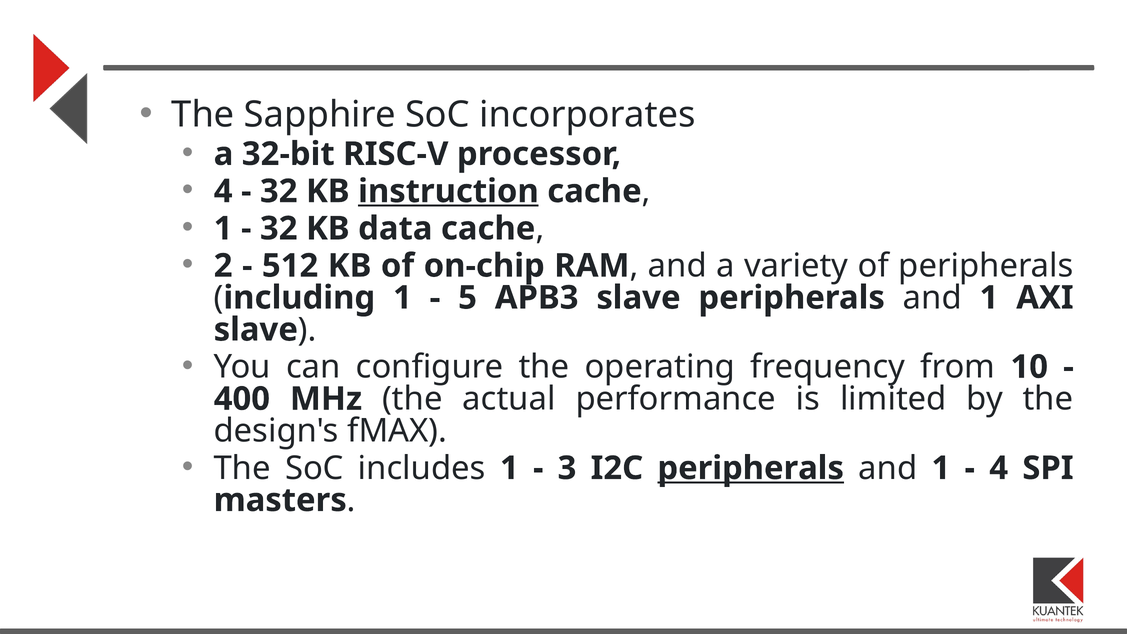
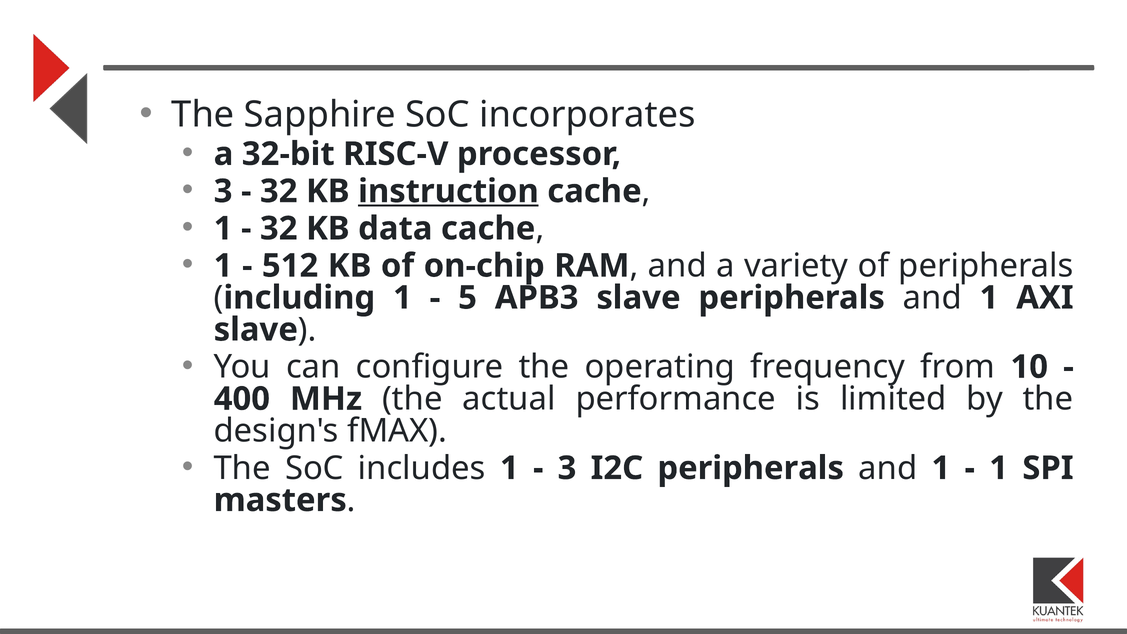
4: 4 -> 3 (223, 191)
2: 2 -> 1 (223, 266)
peripherals underline: present -> none (751, 468)
4: 4 -> 1 (999, 468)
